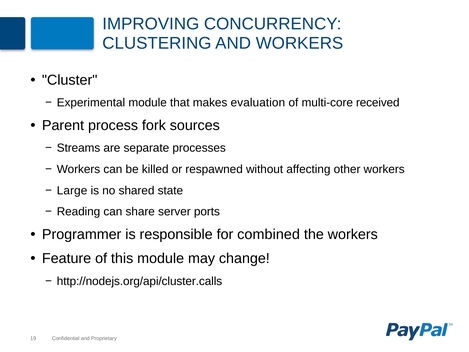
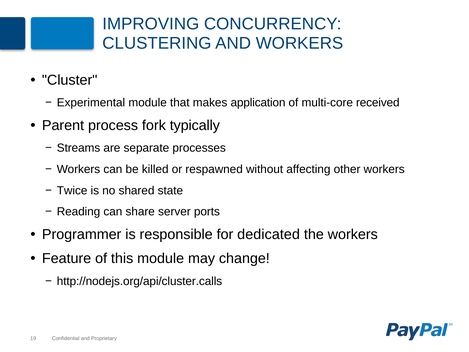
evaluation: evaluation -> application (258, 103)
sources: sources -> typically (195, 125)
Large: Large -> Twice (72, 190)
combined: combined -> dedicated (269, 234)
